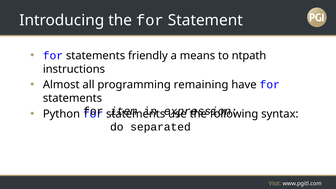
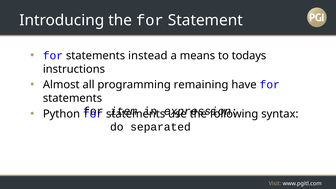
friendly: friendly -> instead (148, 56)
ntpath: ntpath -> todays (249, 56)
